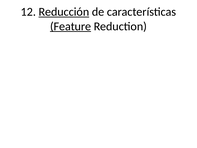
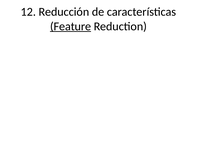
Reducción underline: present -> none (64, 12)
